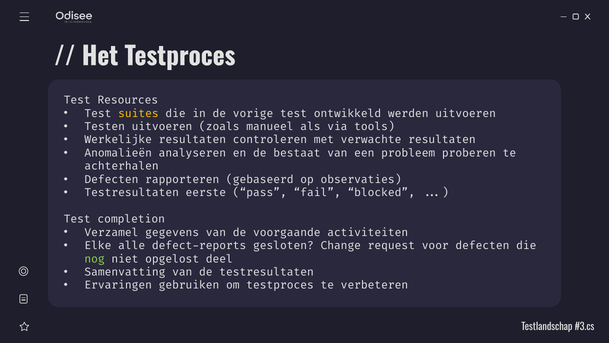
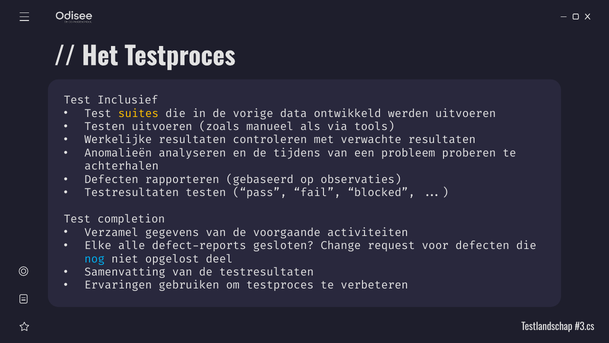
Resources: Resources -> Inclusief (128, 100)
vorige test: test -> data (294, 113)
bestaat: bestaat -> tijdens (297, 153)
Testresultaten eerste: eerste -> testen (206, 192)
nog colour: light green -> light blue (95, 259)
